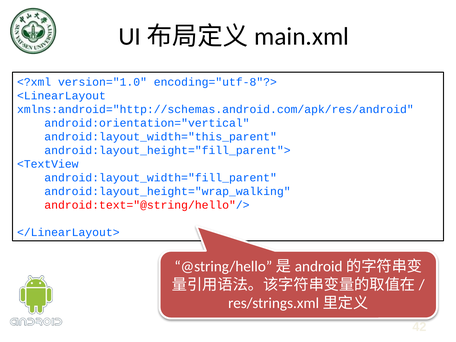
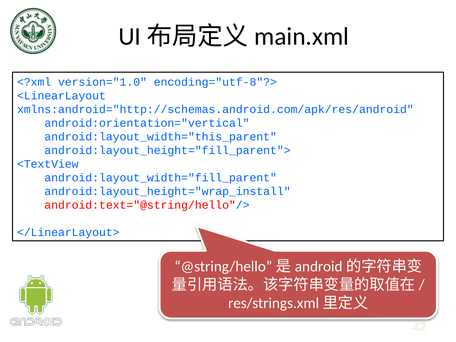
android:layout_height="wrap_walking: android:layout_height="wrap_walking -> android:layout_height="wrap_install (167, 192)
